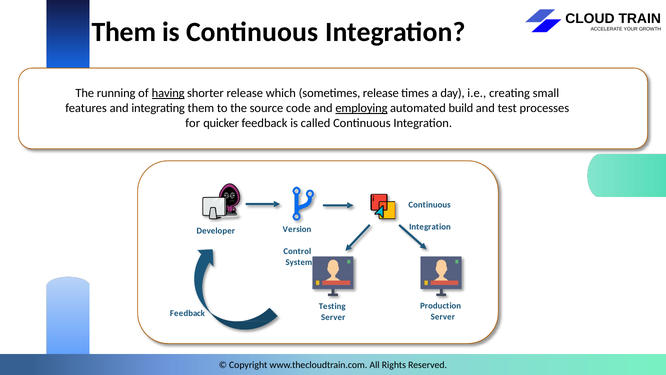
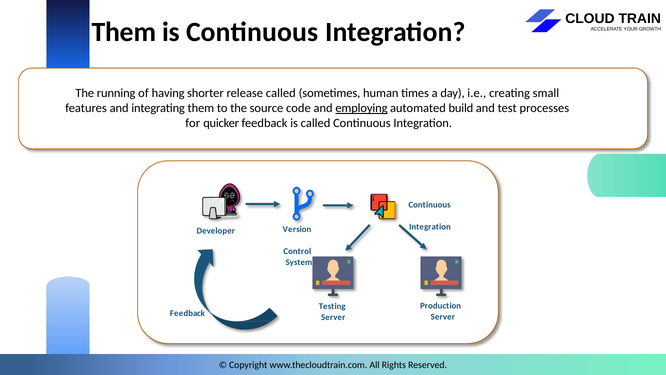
having underline: present -> none (168, 93)
release which: which -> called (281, 93)
sometimes release: release -> human (381, 93)
